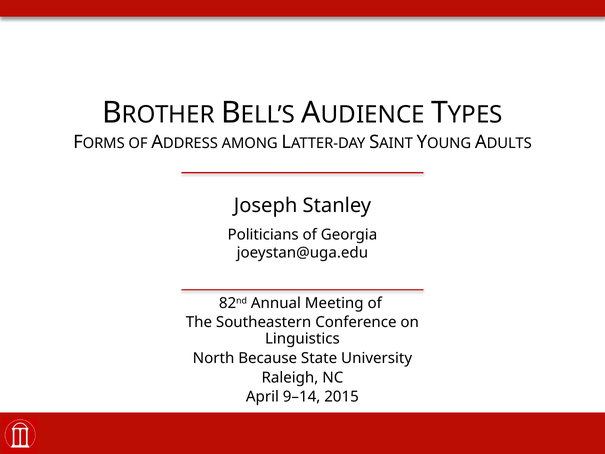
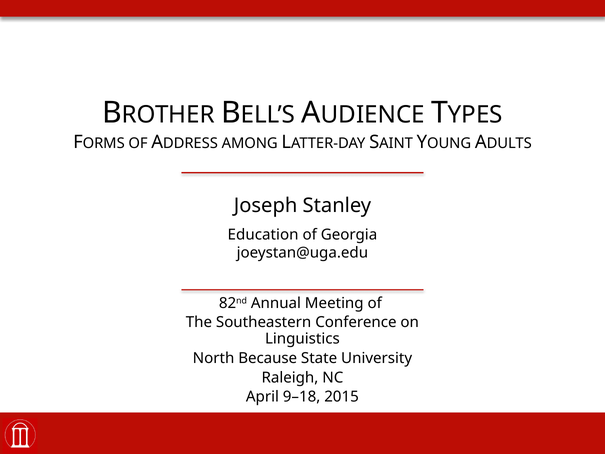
Politicians: Politicians -> Education (263, 235)
9–14: 9–14 -> 9–18 (302, 397)
